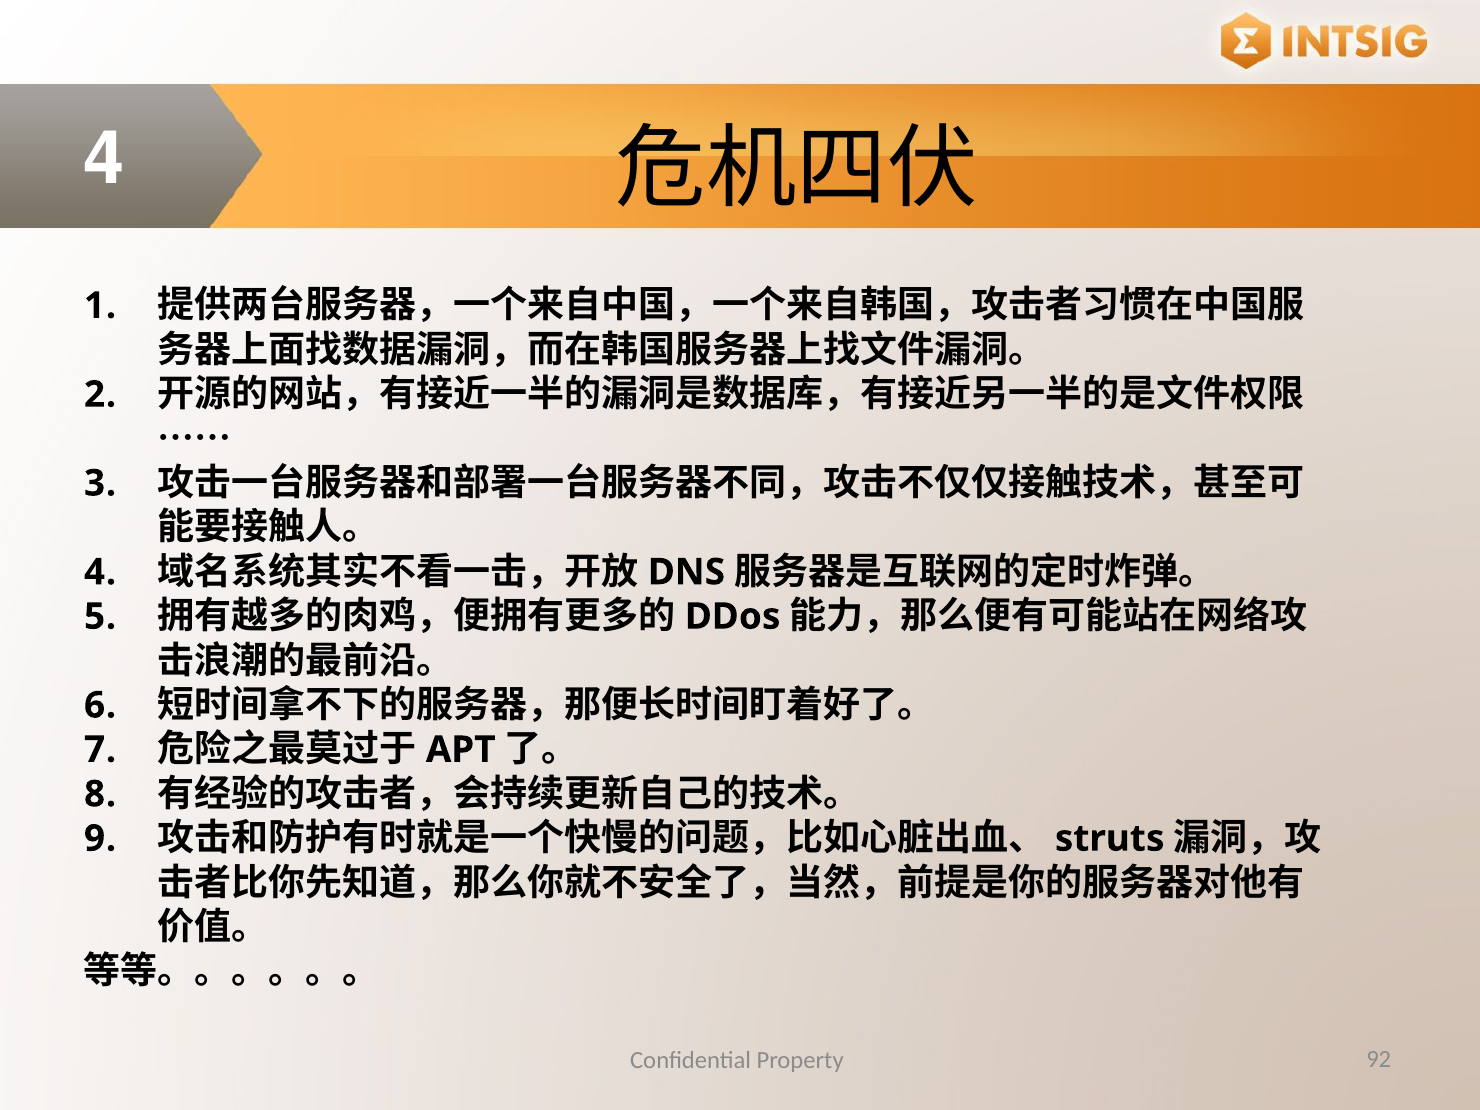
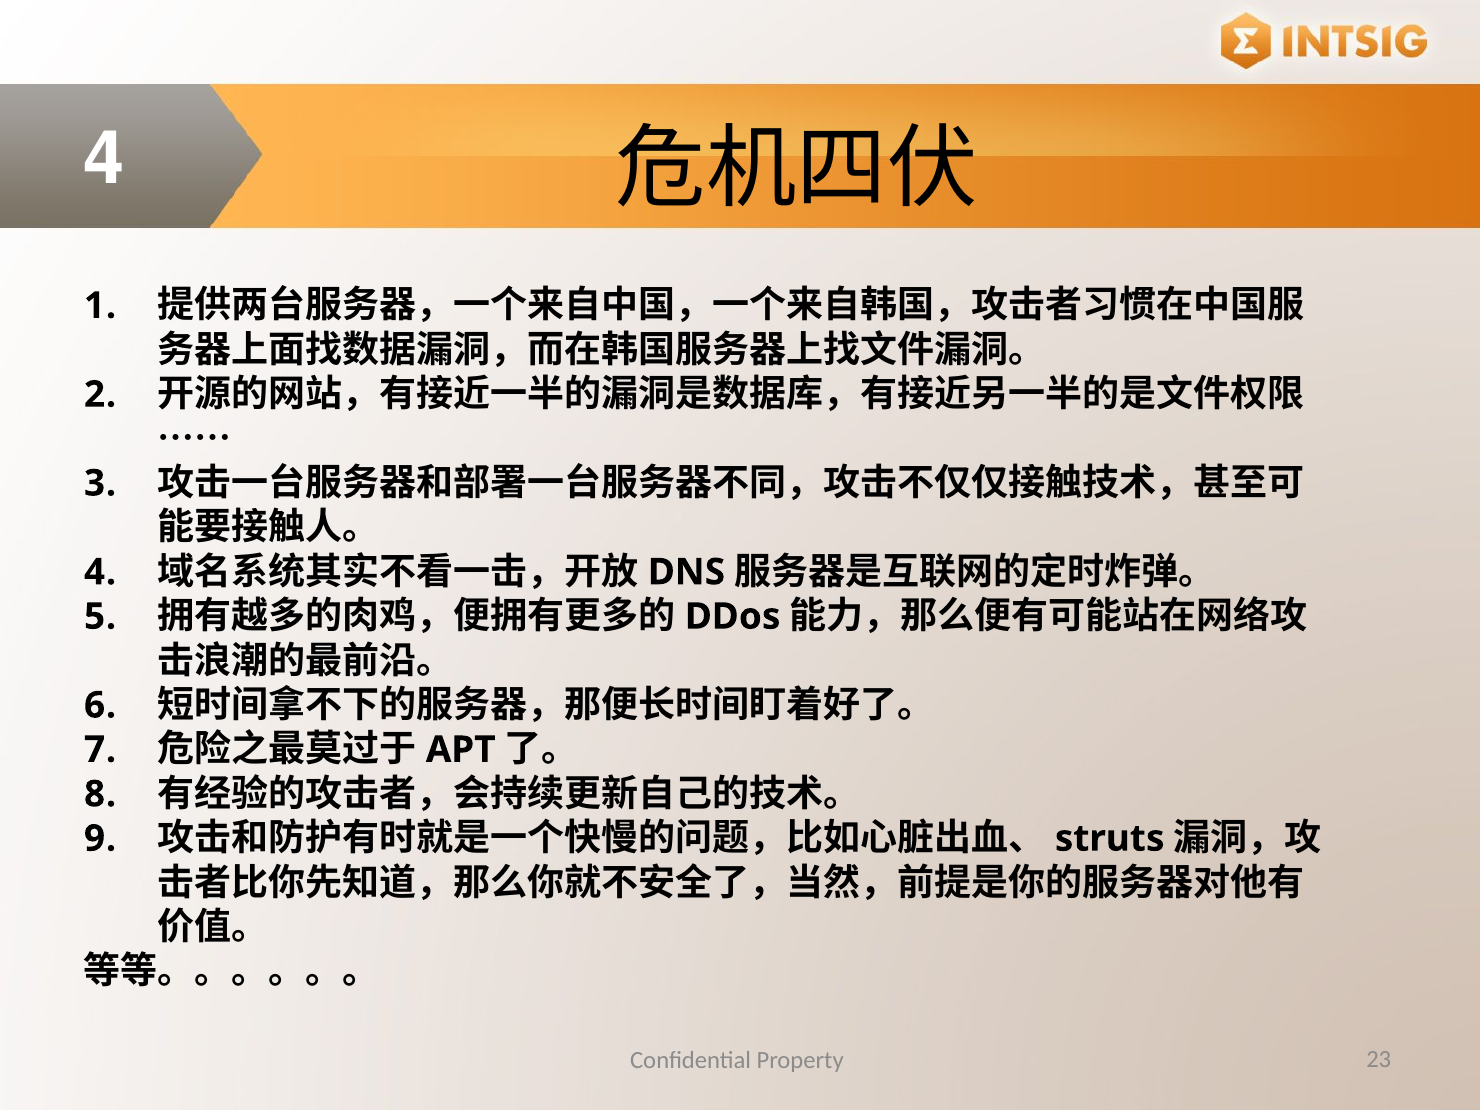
92: 92 -> 23 (1379, 1060)
